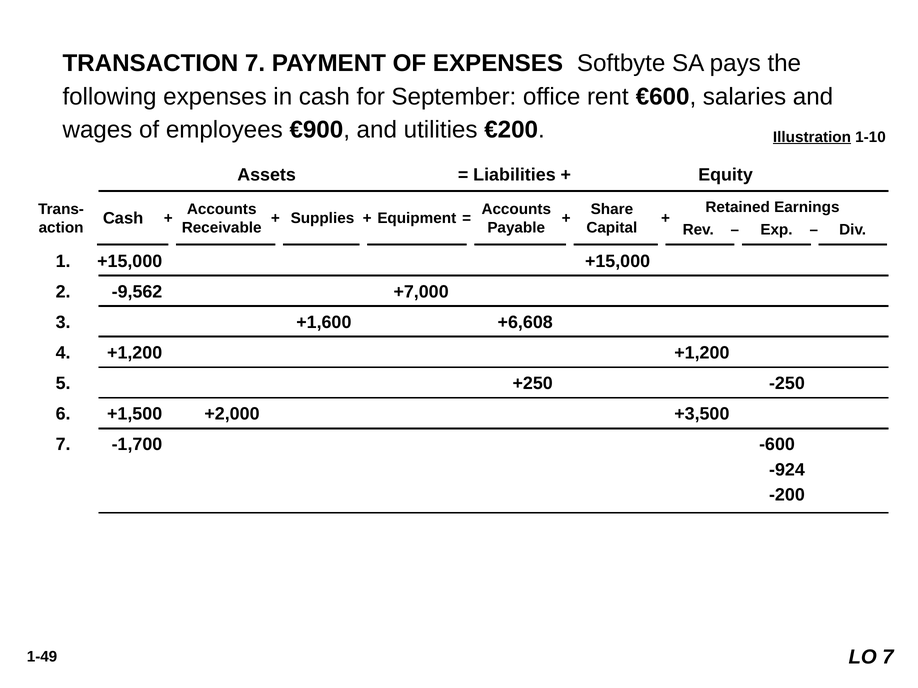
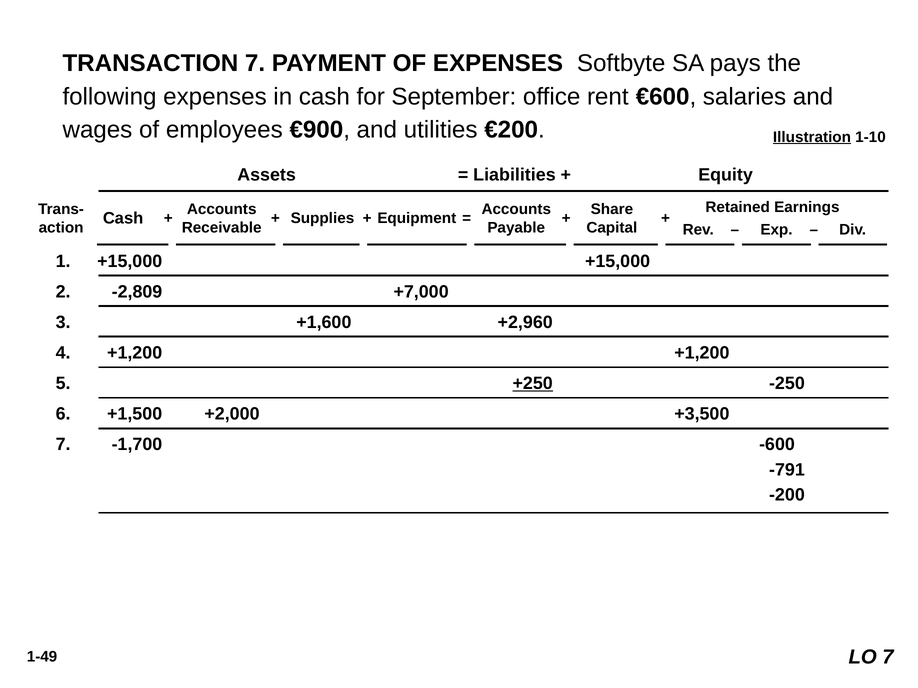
-9,562: -9,562 -> -2,809 (137, 292)
+6,608: +6,608 -> +2,960 (525, 322)
+250 underline: none -> present (533, 384)
-924: -924 -> -791 (787, 470)
